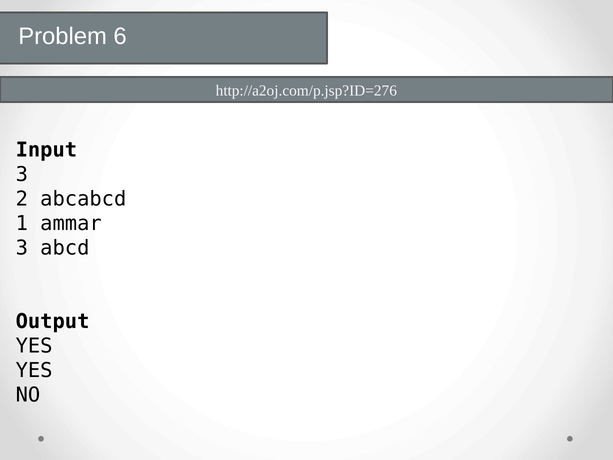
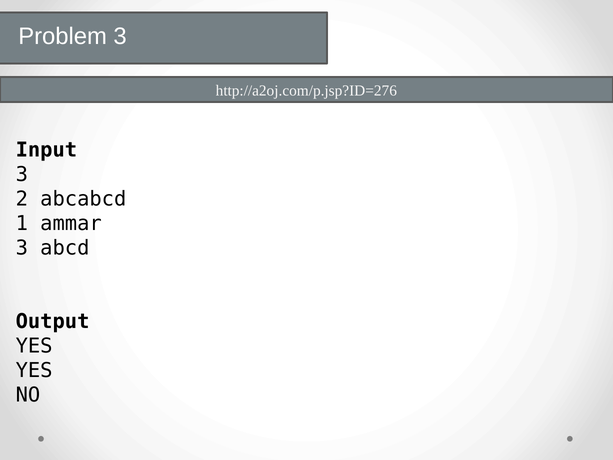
Problem 6: 6 -> 3 (120, 36)
